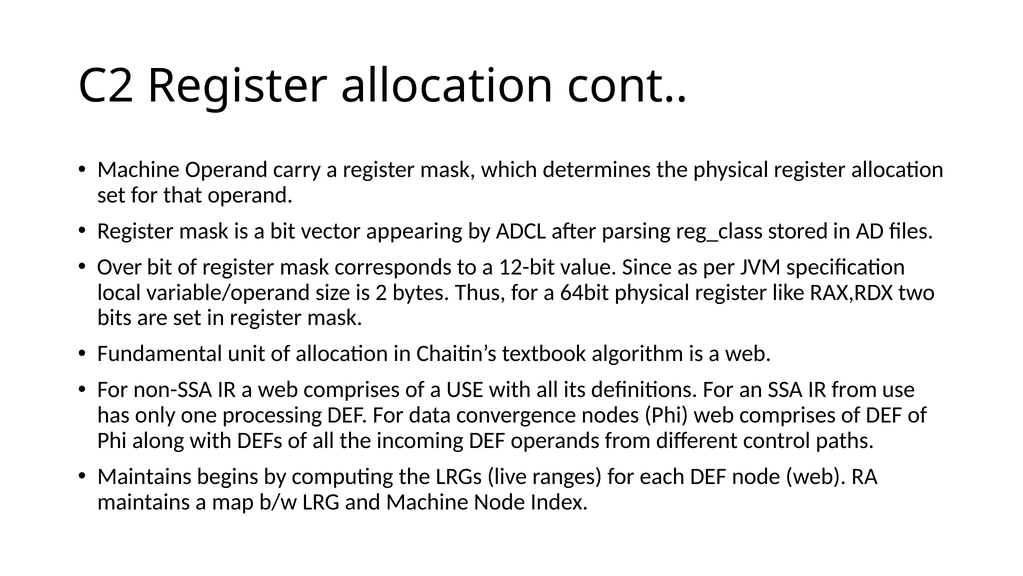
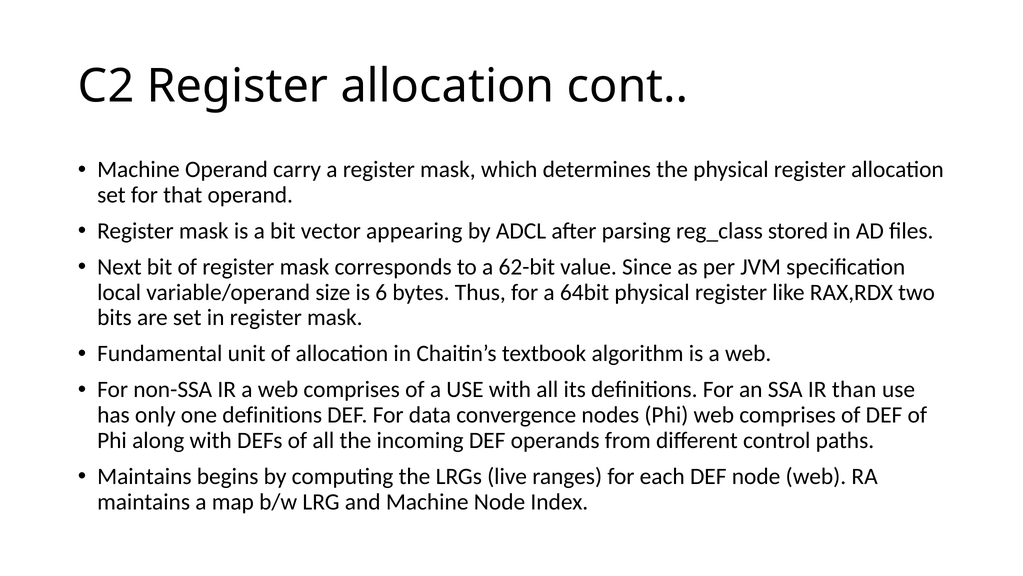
Over: Over -> Next (119, 267)
12-bit: 12-bit -> 62-bit (527, 267)
2: 2 -> 6 (381, 292)
IR from: from -> than (854, 389)
one processing: processing -> definitions (272, 415)
